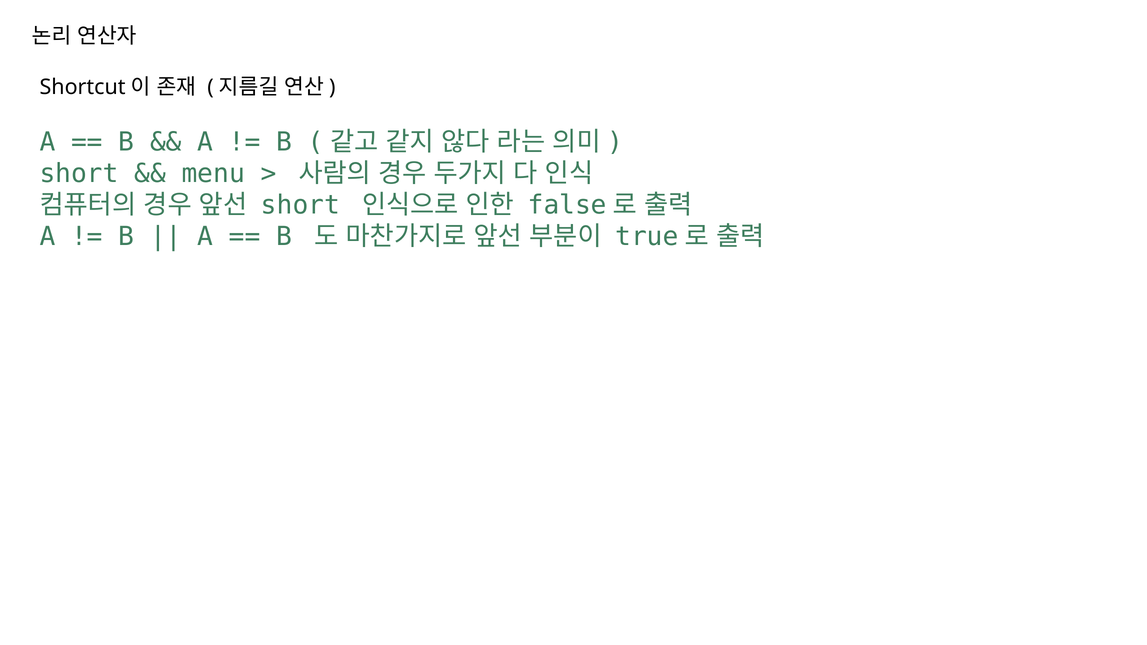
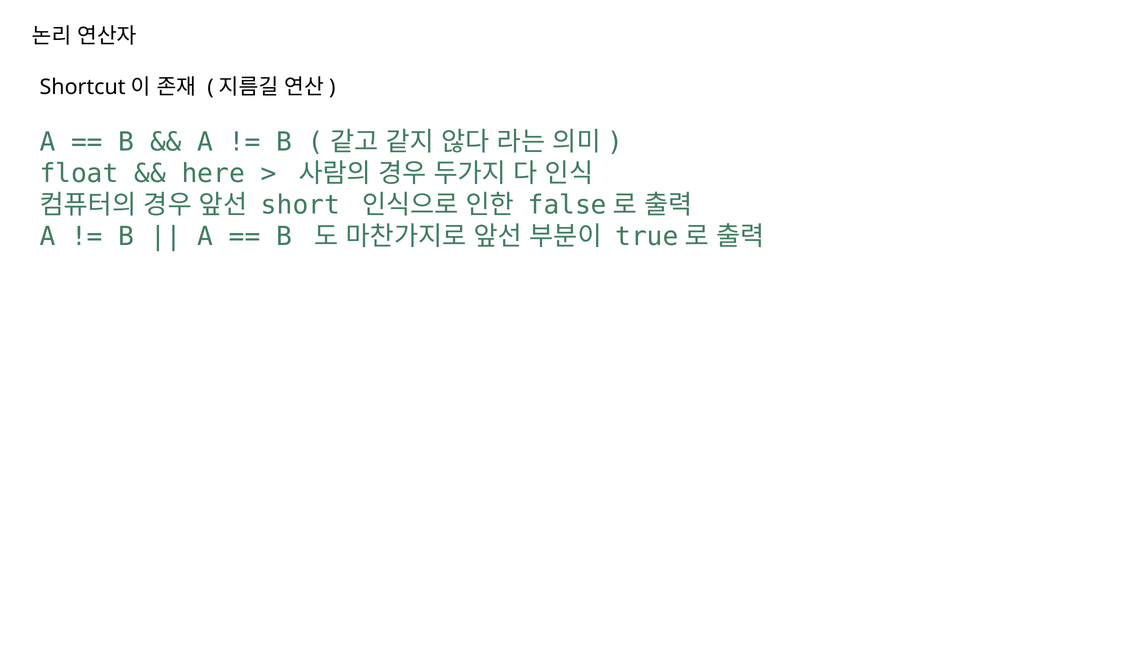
short: short -> float (79, 173)
menu: menu -> here (213, 173)
